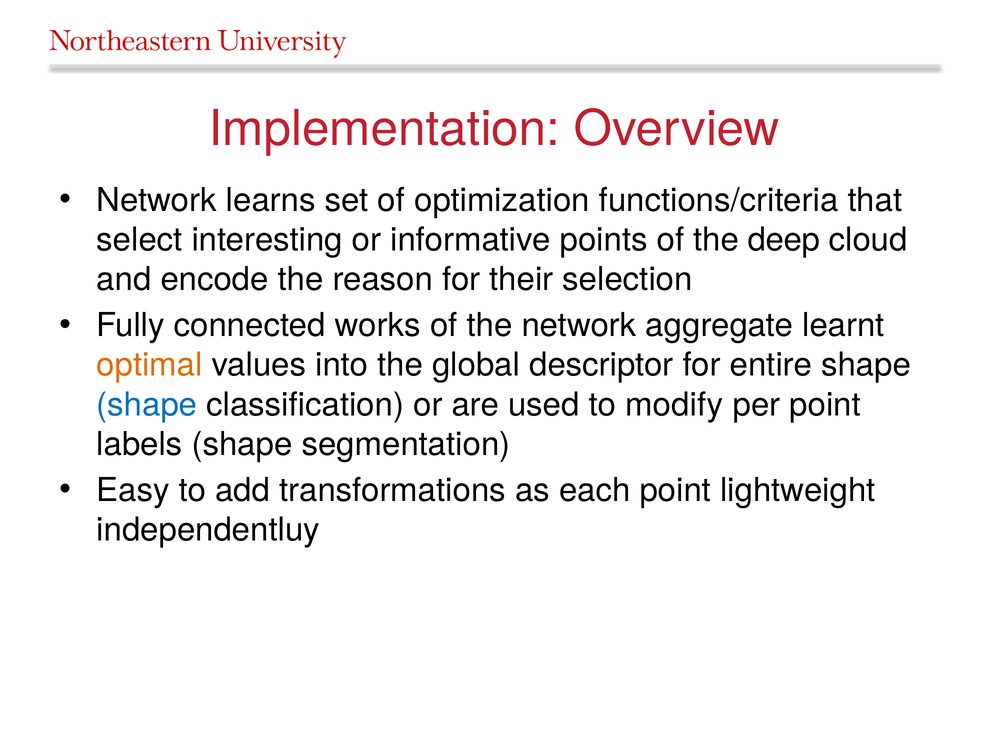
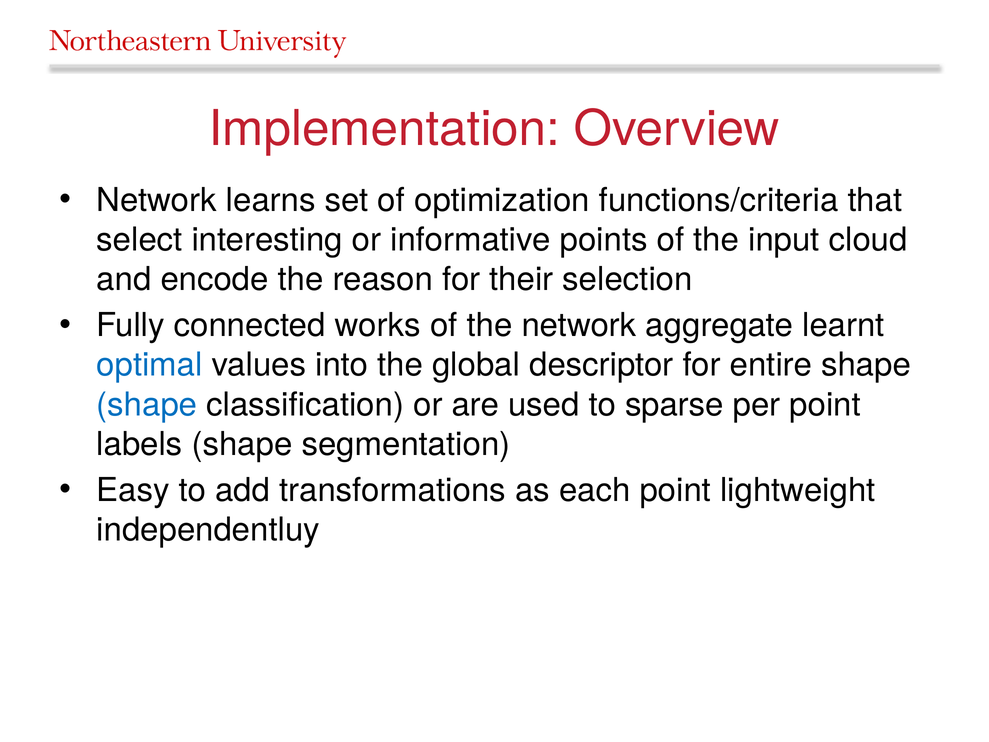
deep: deep -> input (784, 240)
optimal colour: orange -> blue (149, 365)
modify: modify -> sparse (674, 404)
